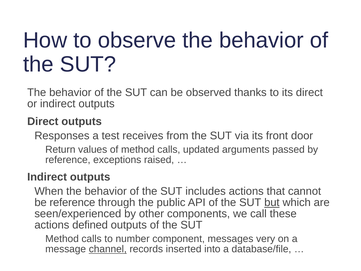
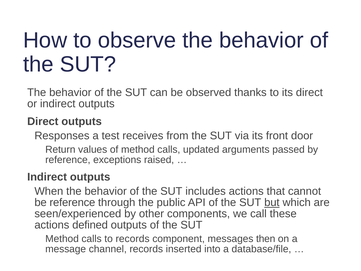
to number: number -> records (133, 239)
very: very -> then (266, 239)
channel underline: present -> none (108, 249)
